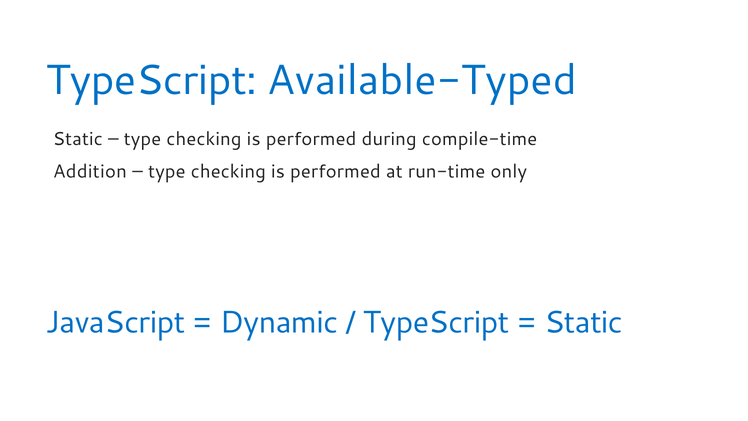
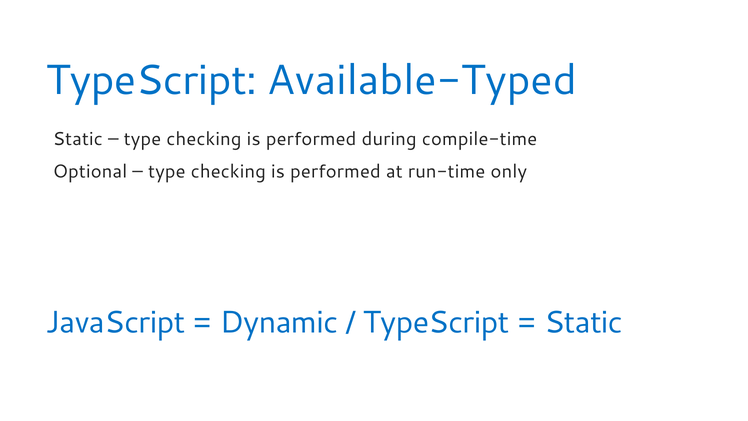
Addition: Addition -> Optional (90, 171)
